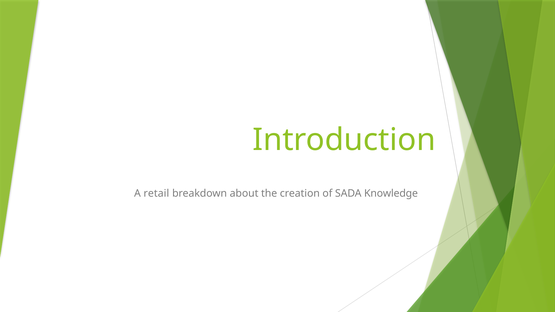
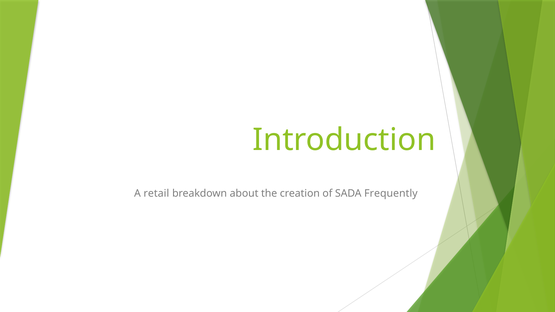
Knowledge: Knowledge -> Frequently (391, 193)
